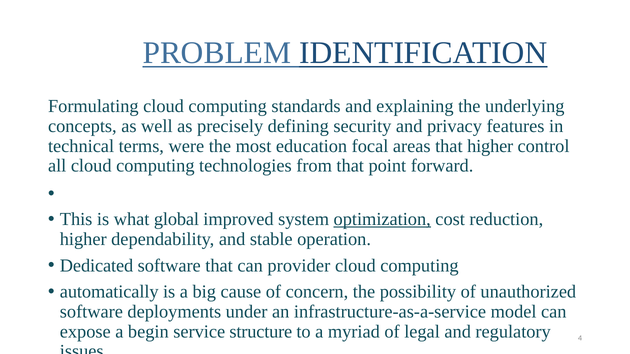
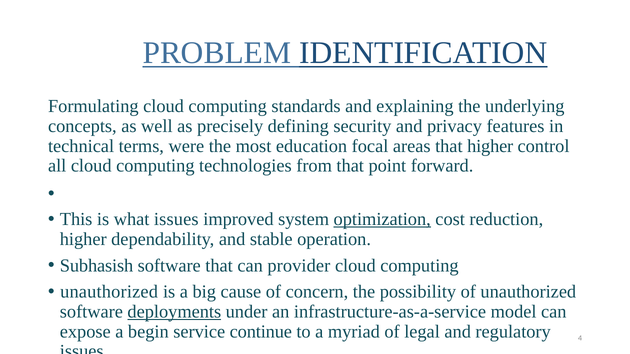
what global: global -> issues (176, 220)
Dedicated: Dedicated -> Subhasish (97, 266)
automatically: automatically -> unauthorized (109, 292)
deployments underline: none -> present (174, 312)
structure: structure -> continue (261, 332)
